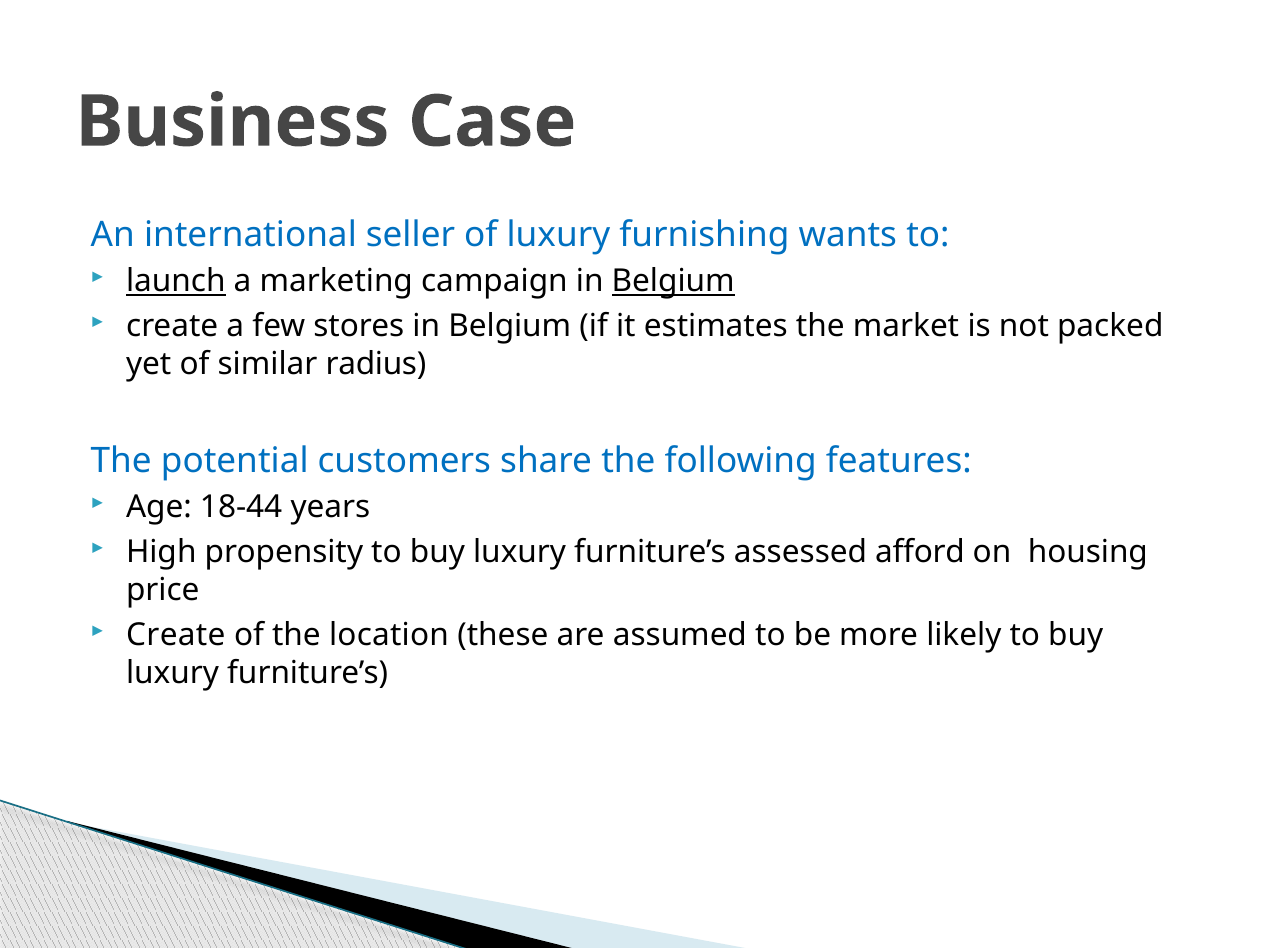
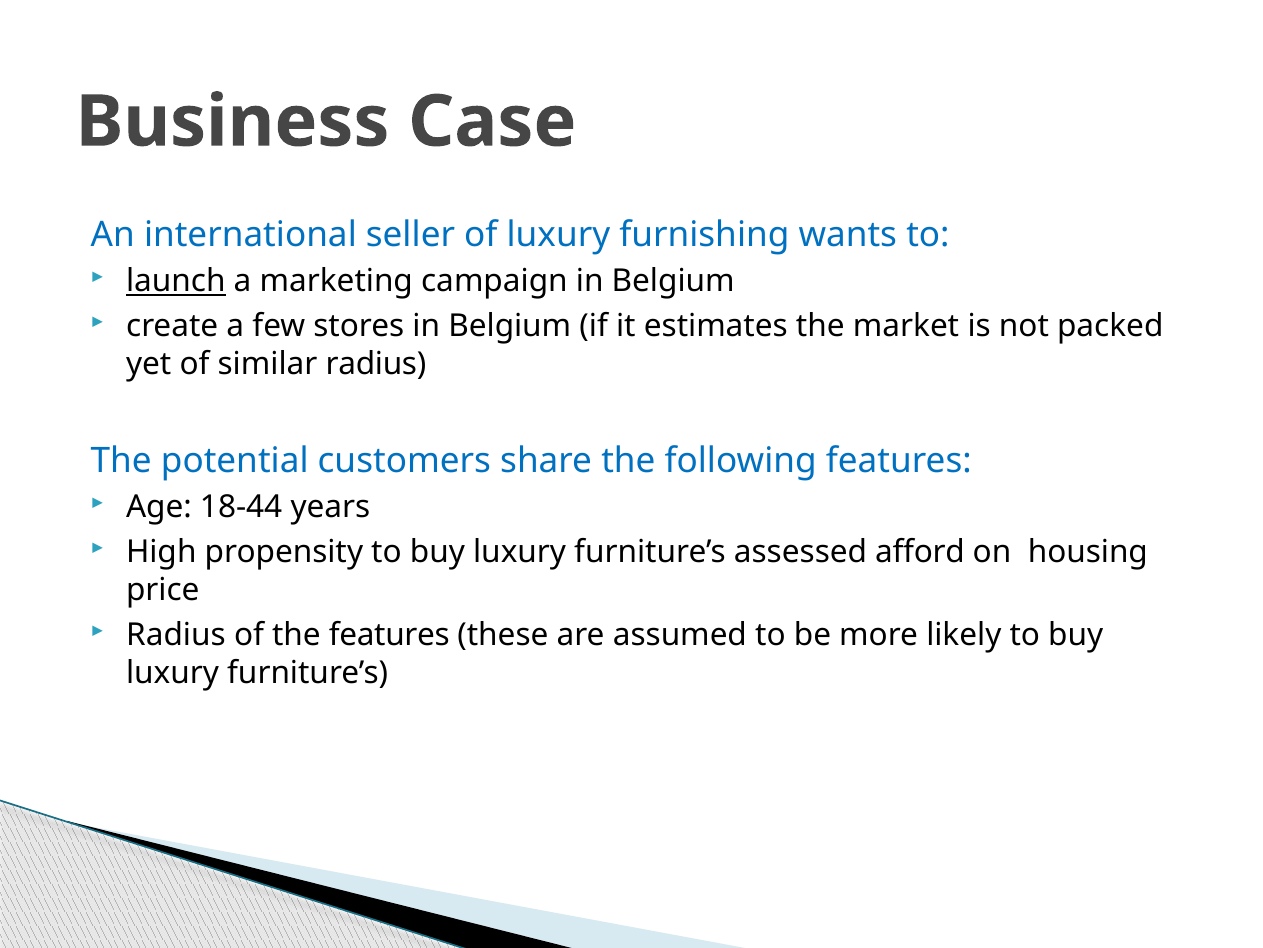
Belgium underline: present -> none (673, 281)
Create: Create -> Radius (176, 635)
the location: location -> features (389, 635)
